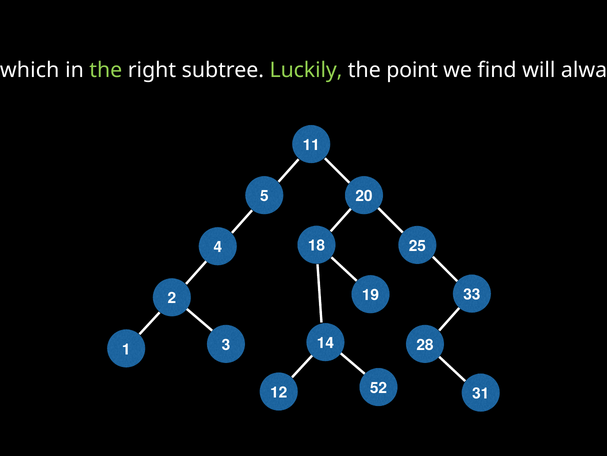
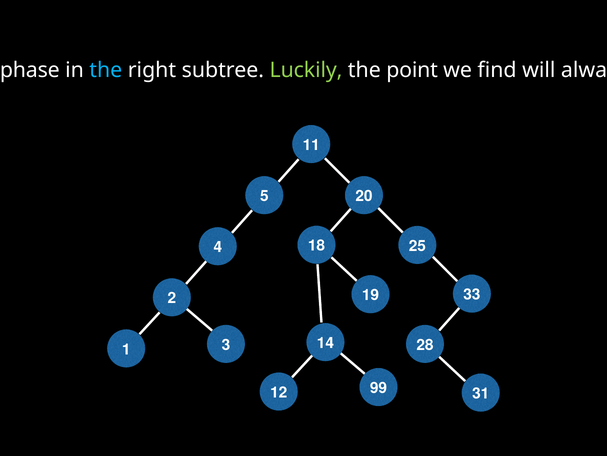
which: which -> phase (30, 70)
the colour: light green -> light blue (106, 70)
52: 52 -> 99 (378, 388)
